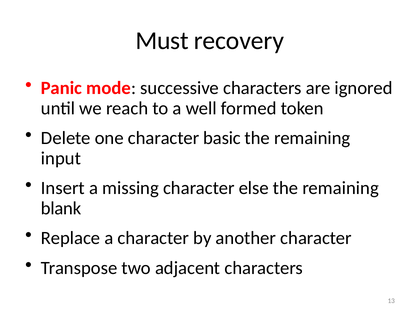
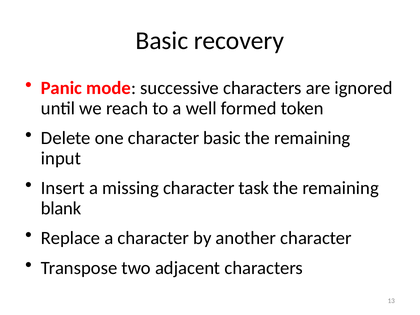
Must: Must -> Basic (162, 41)
else: else -> task (254, 188)
